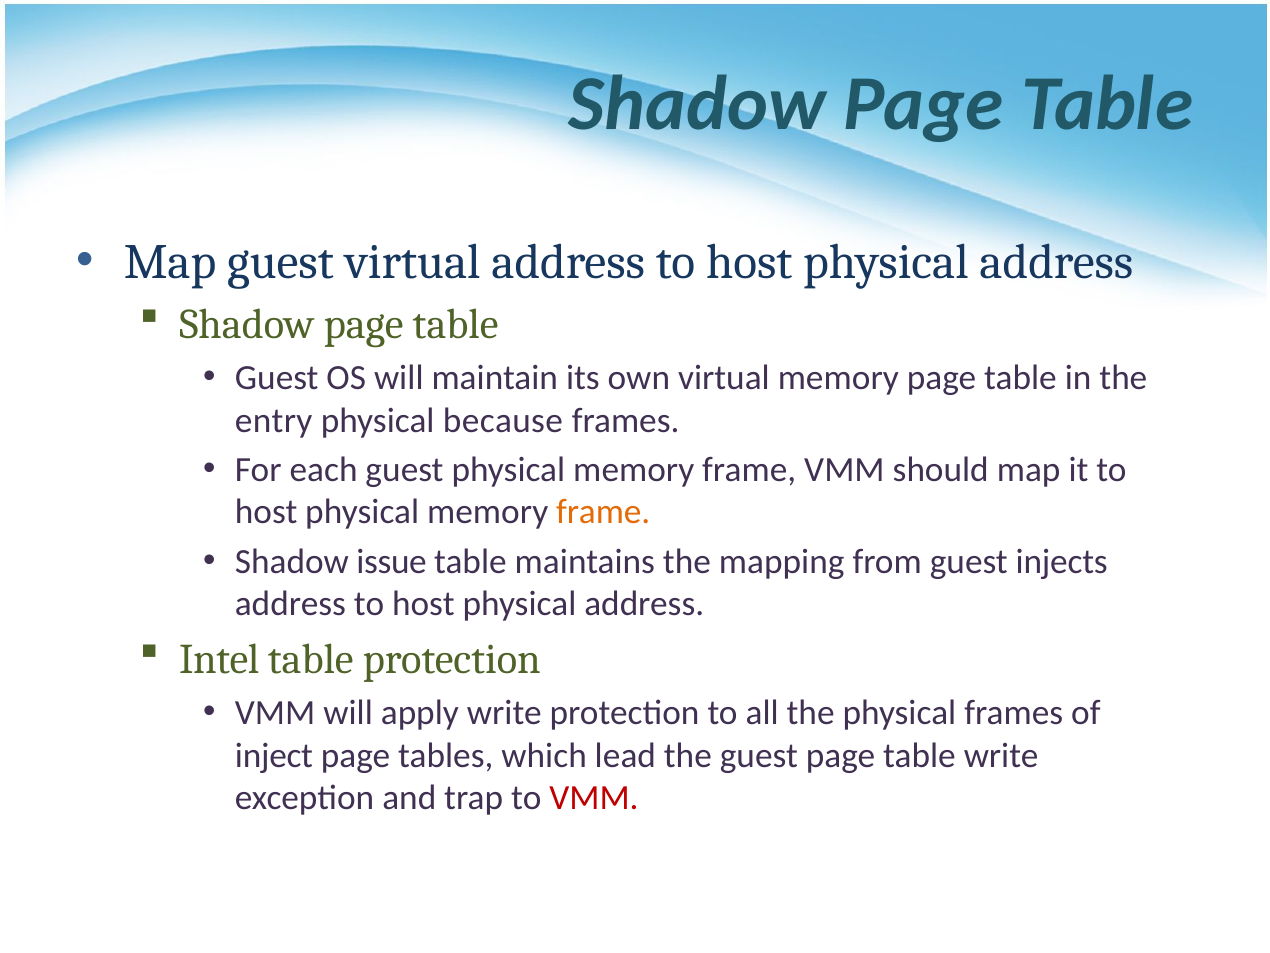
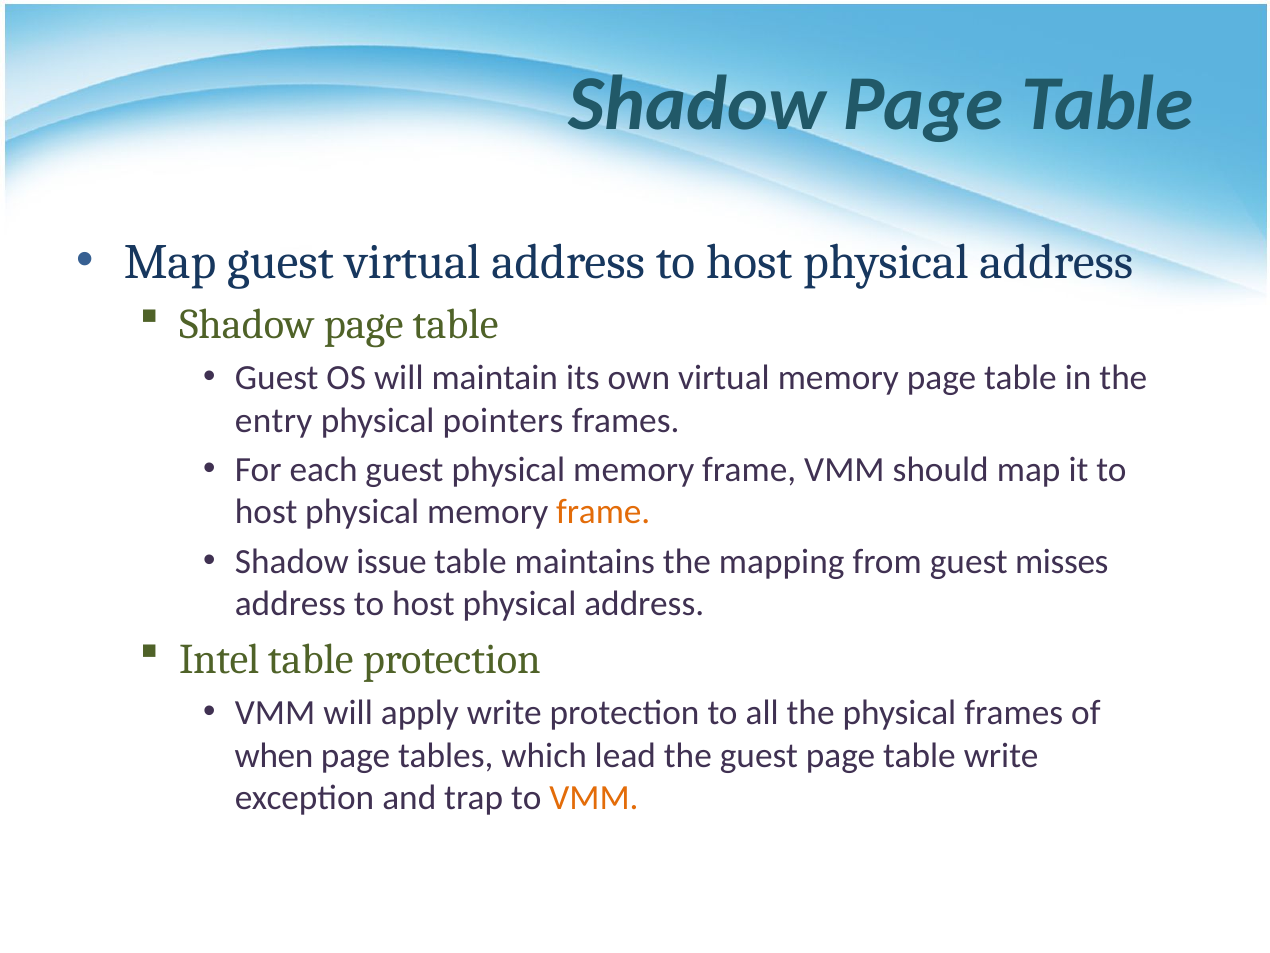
because: because -> pointers (503, 420)
injects: injects -> misses (1062, 561)
inject: inject -> when (274, 755)
VMM colour: red -> orange (594, 797)
